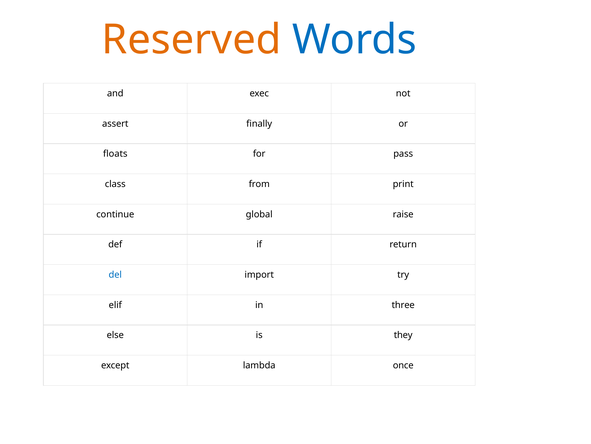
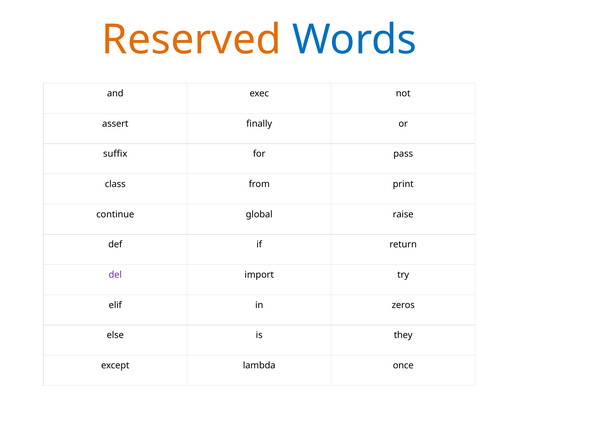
floats: floats -> suffix (115, 154)
del colour: blue -> purple (115, 274)
three: three -> zeros (403, 305)
